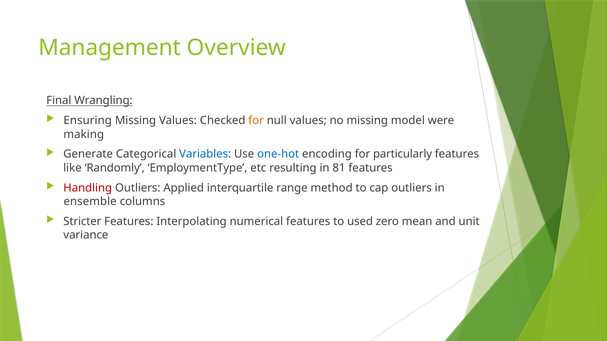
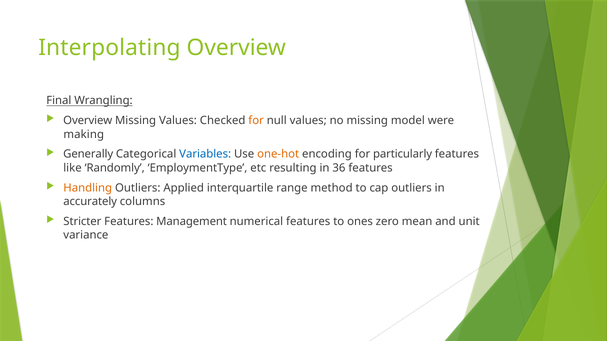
Management: Management -> Interpolating (109, 48)
Ensuring: Ensuring -> Overview (88, 121)
Generate: Generate -> Generally (88, 154)
one-hot colour: blue -> orange (278, 154)
81: 81 -> 36 (339, 168)
Handling colour: red -> orange (88, 188)
ensemble: ensemble -> accurately (90, 202)
Interpolating: Interpolating -> Management (192, 222)
used: used -> ones (360, 222)
